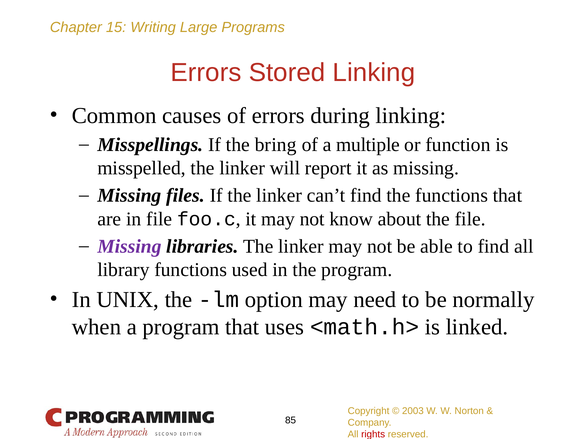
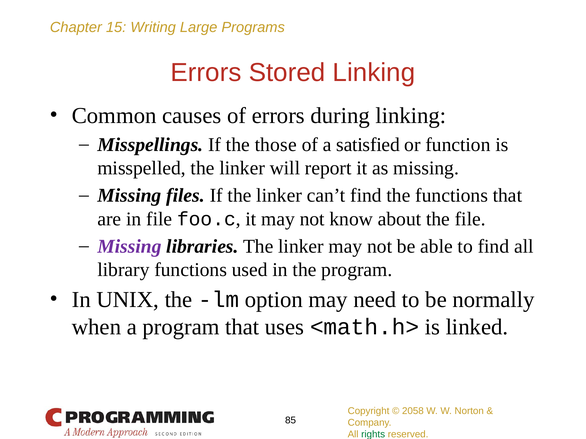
bring: bring -> those (276, 145)
multiple: multiple -> satisfied (368, 145)
2003: 2003 -> 2058 (413, 411)
rights colour: red -> green (373, 435)
